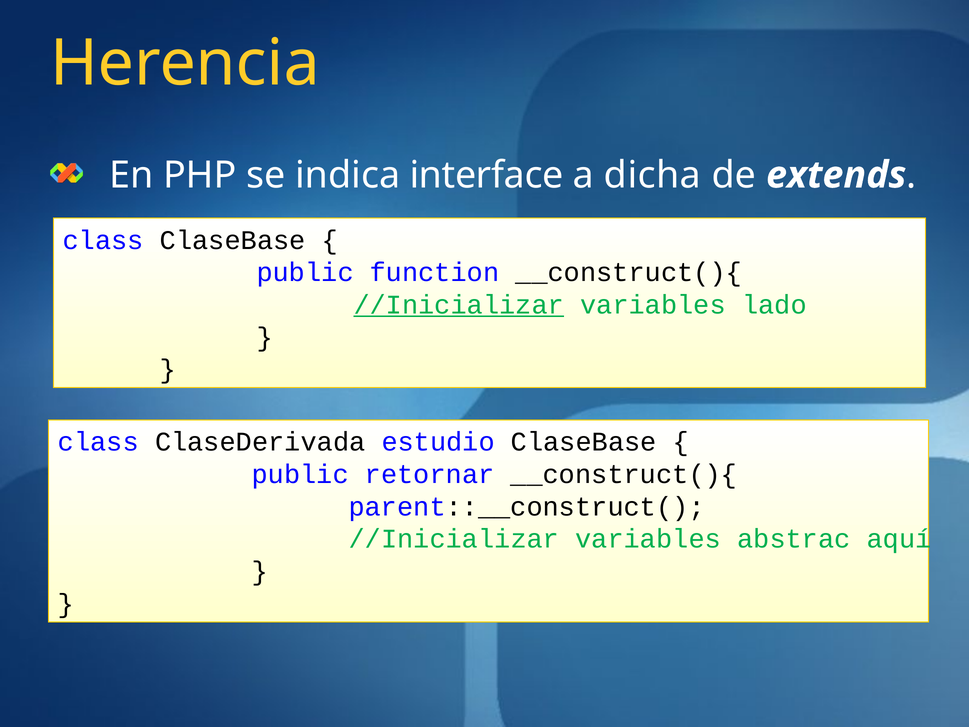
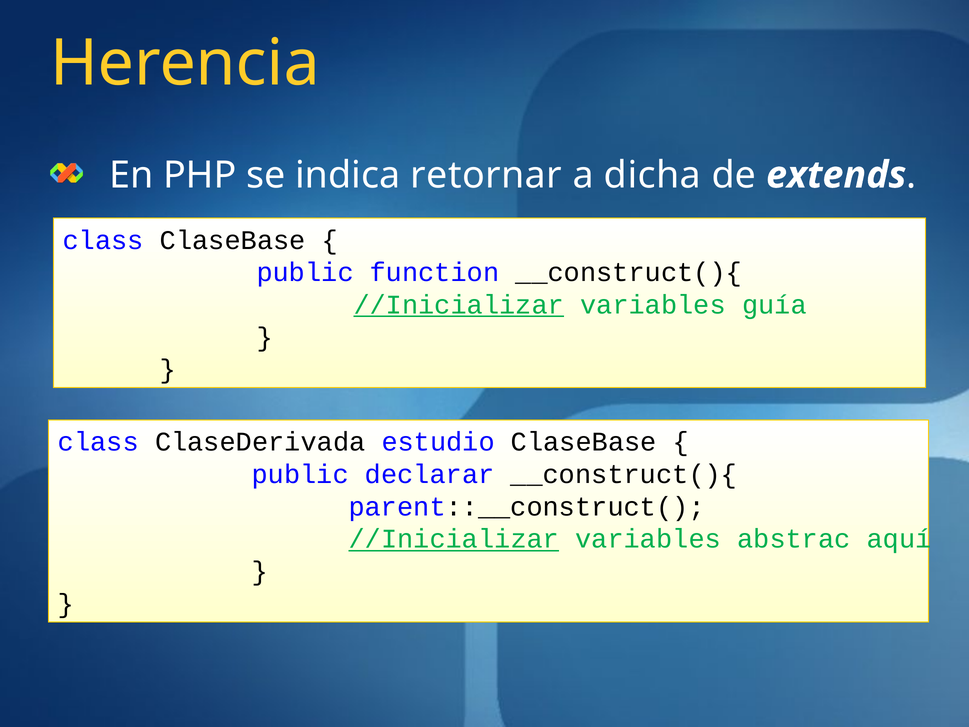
interface: interface -> retornar (486, 175)
lado: lado -> guía (774, 305)
retornar: retornar -> declarar (430, 474)
//Inicializar underline: none -> present (454, 539)
